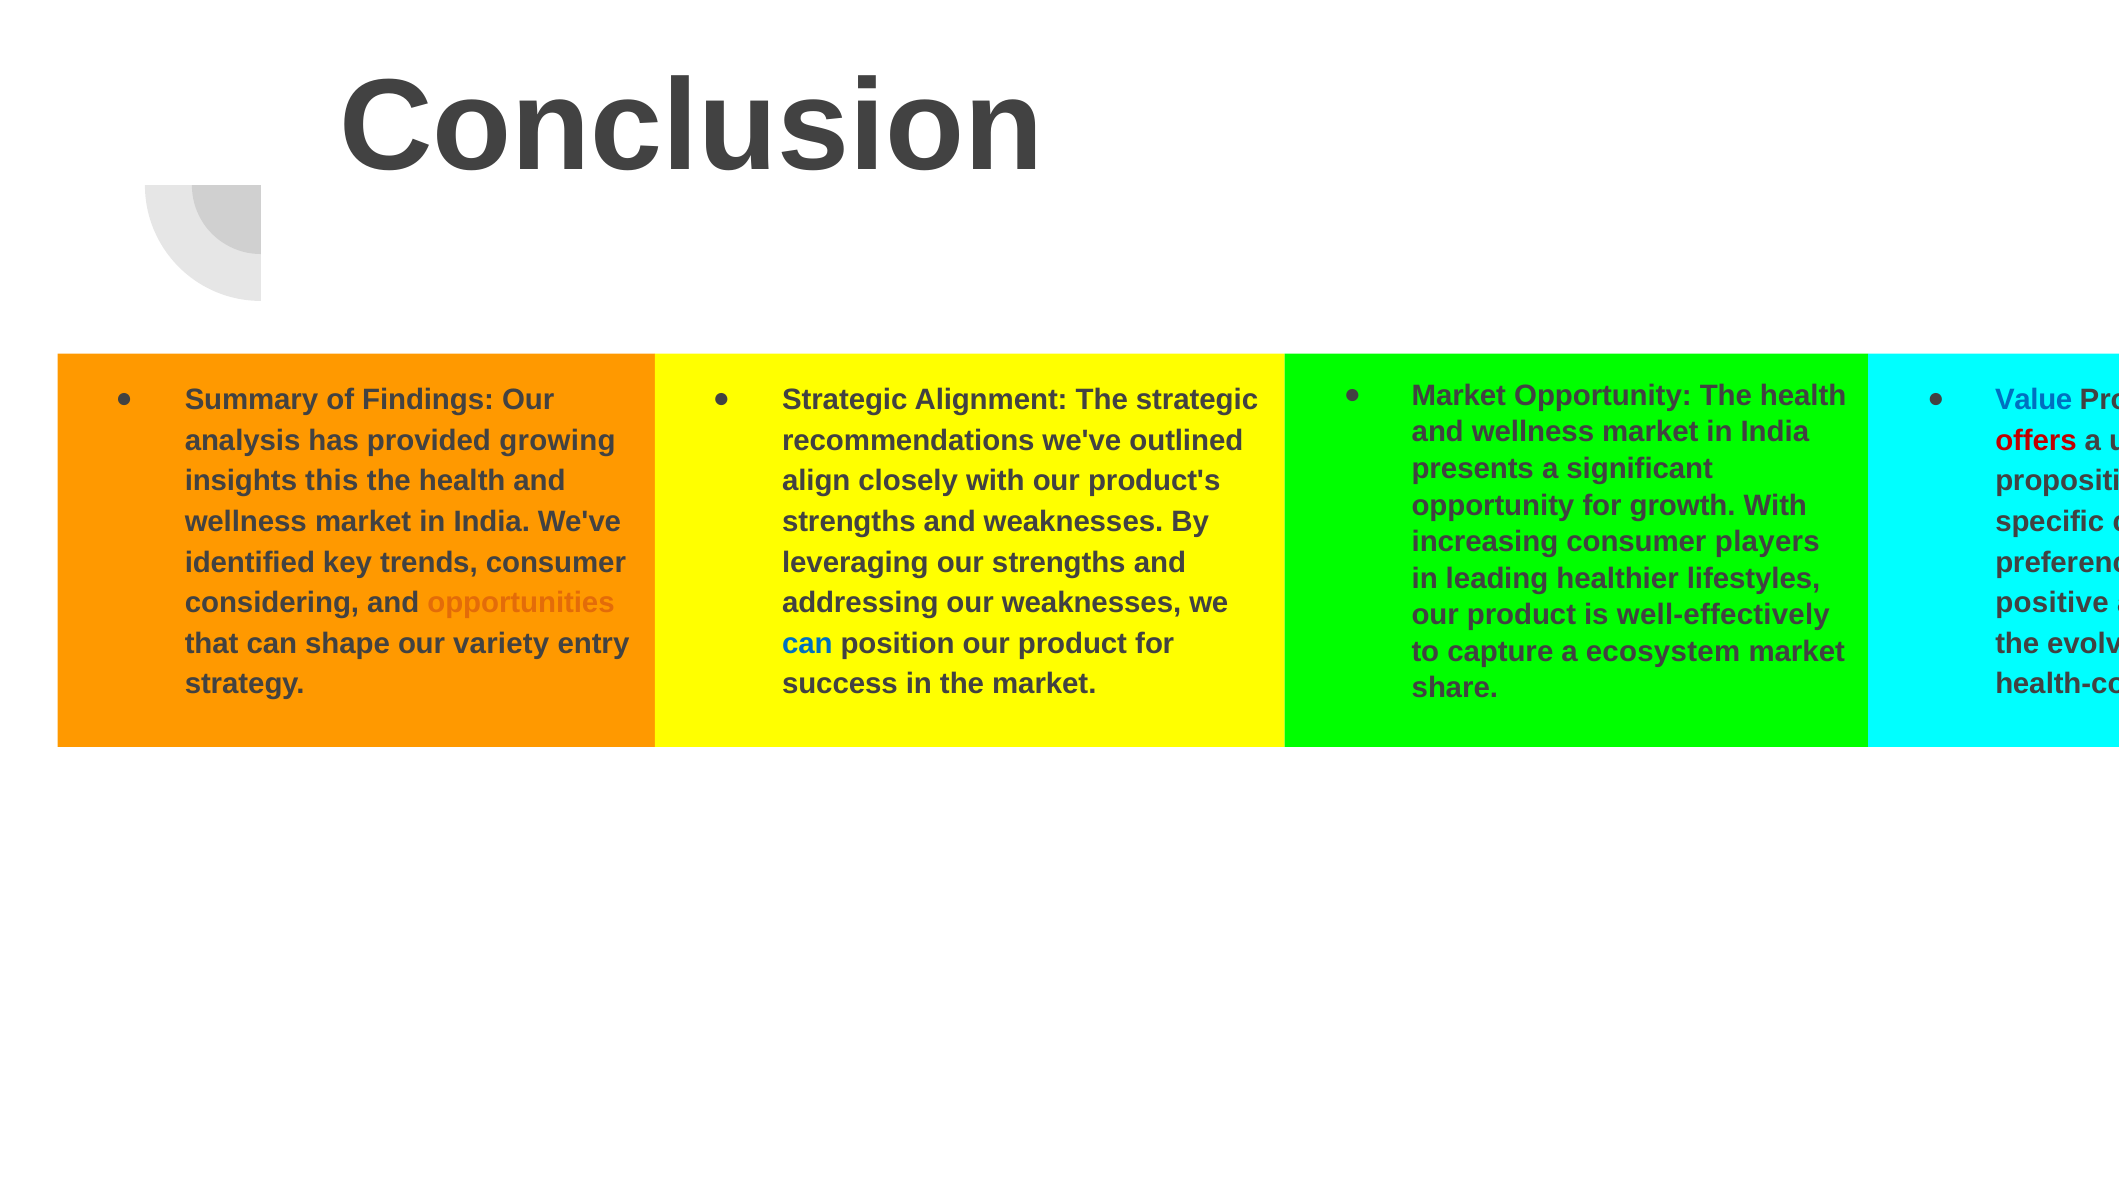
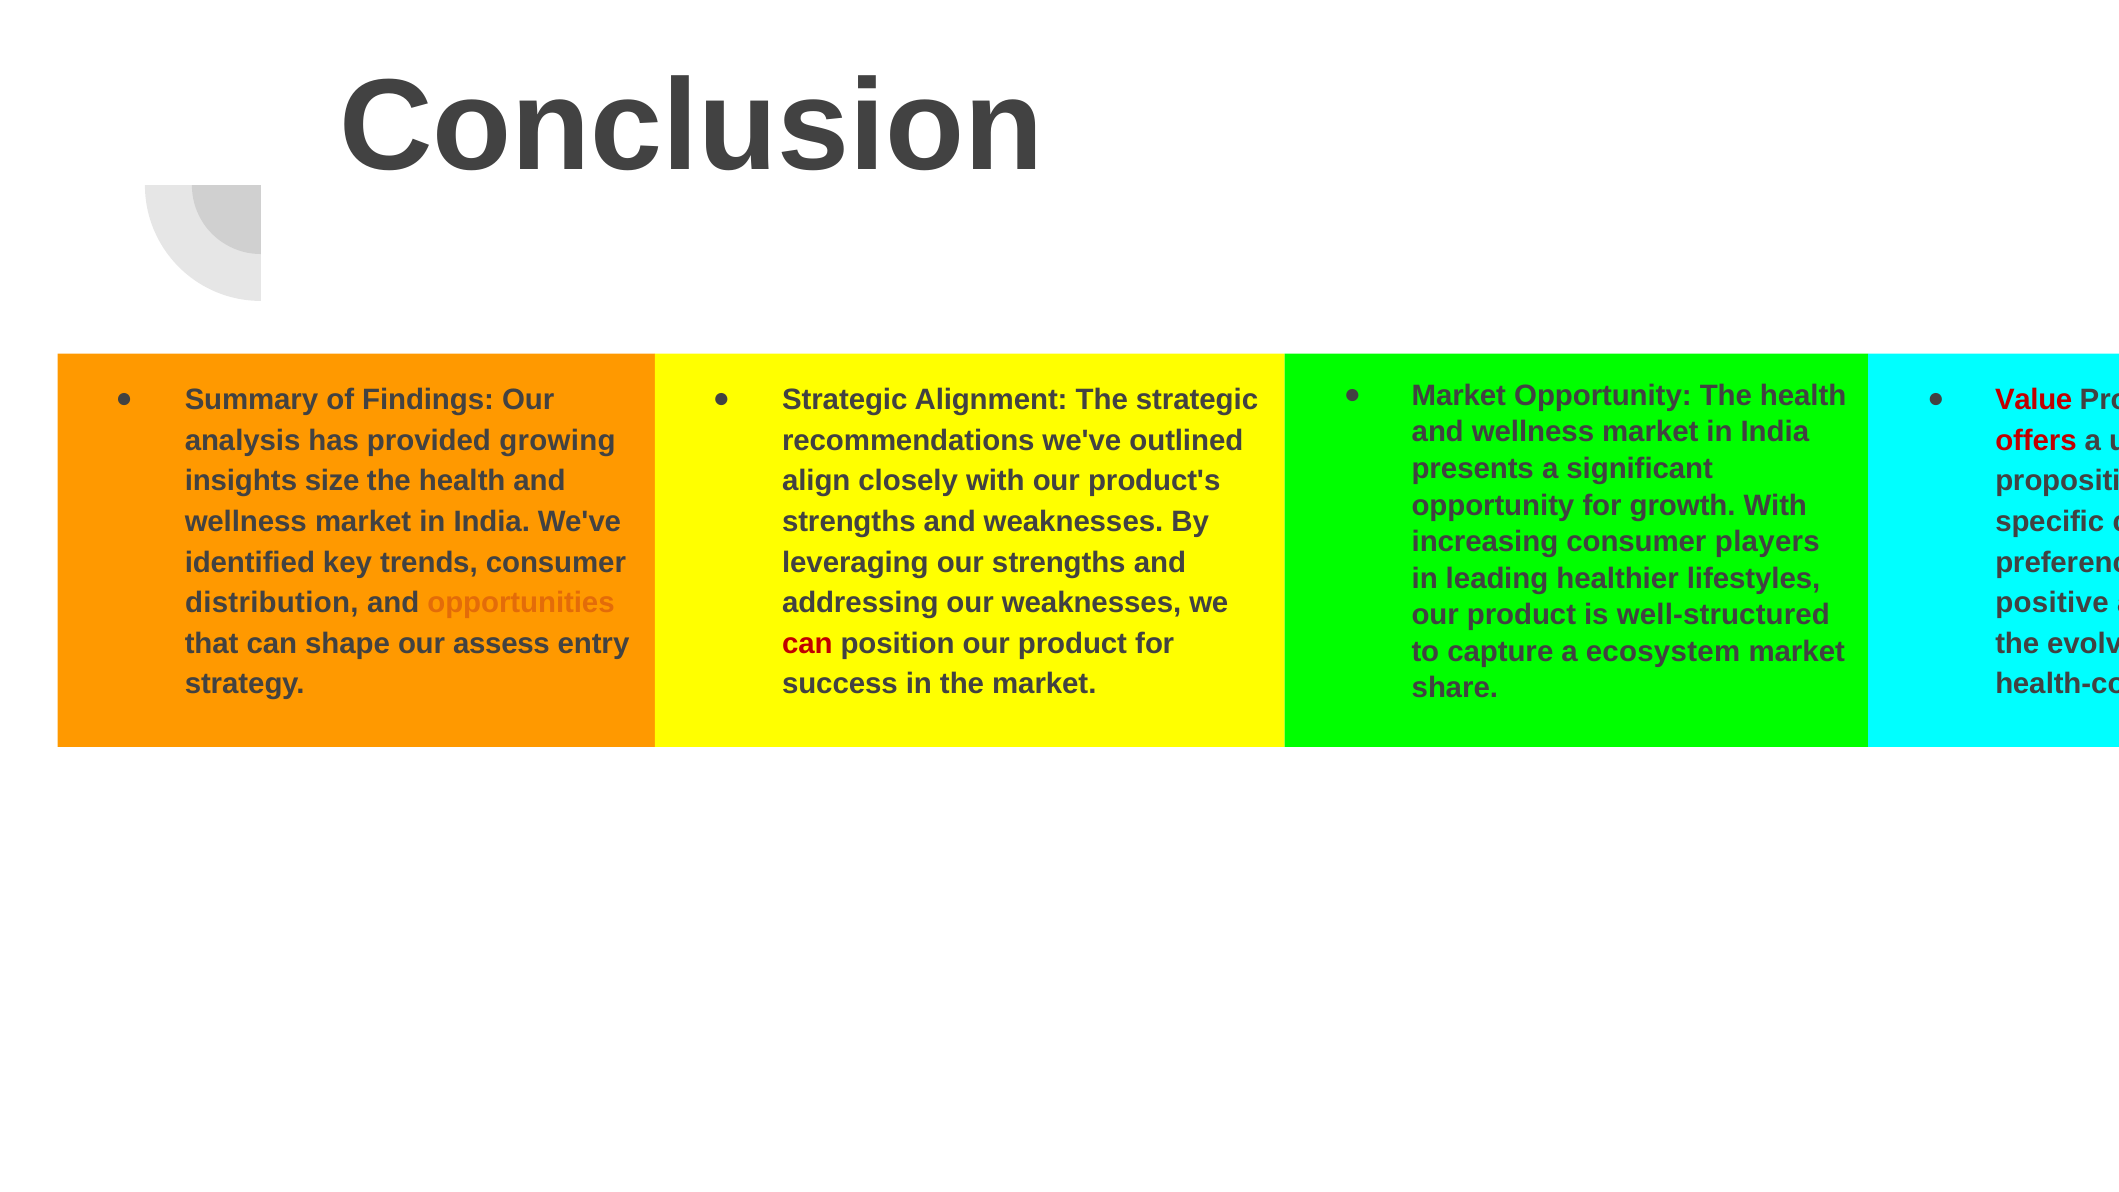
Value colour: blue -> red (2034, 400)
this: this -> size (332, 481)
considering: considering -> distribution (272, 603)
well-effectively: well-effectively -> well-structured (1723, 615)
variety: variety -> assess (501, 644)
can colour: blue -> red (807, 644)
